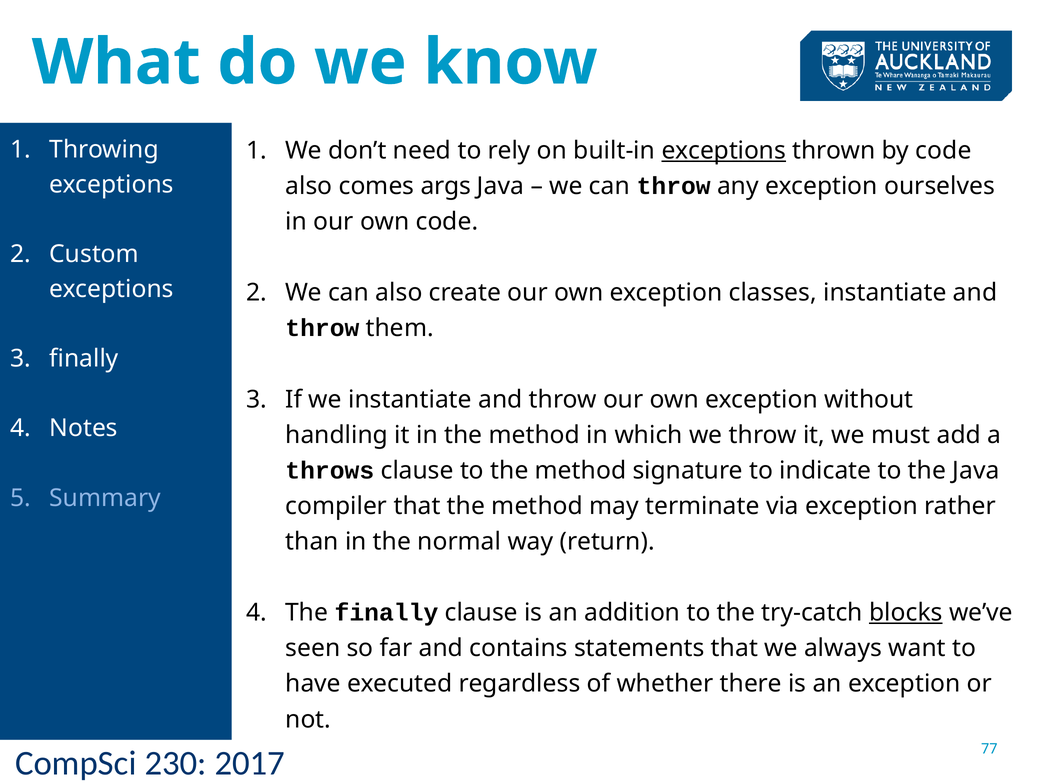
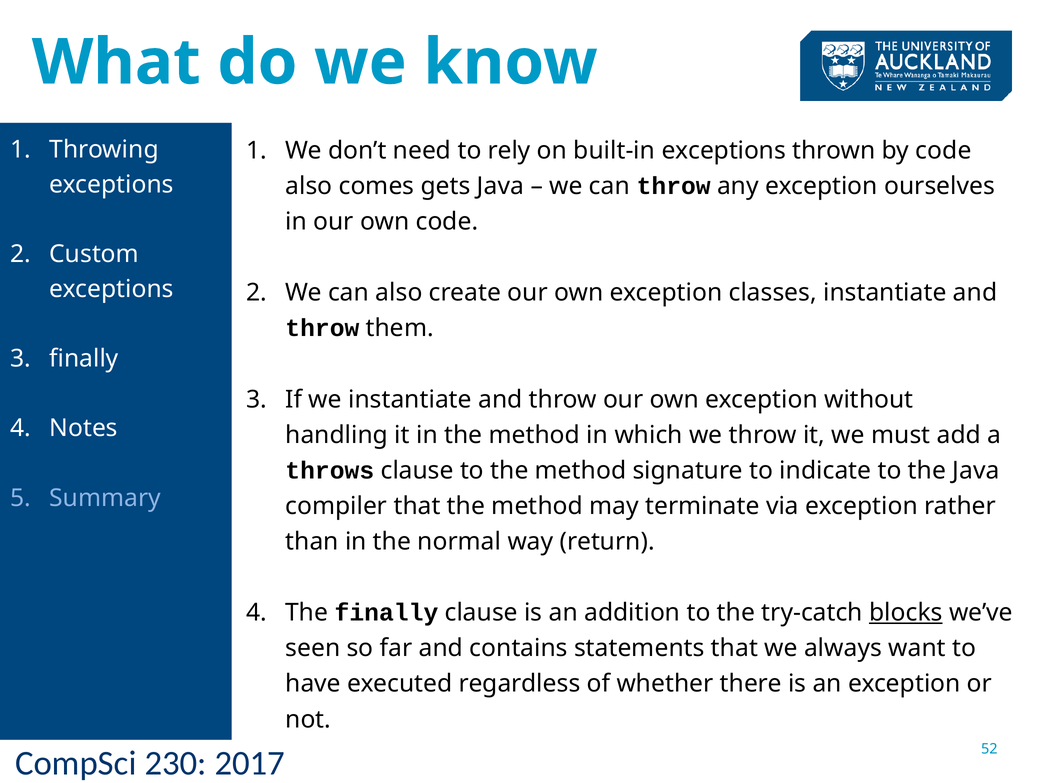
exceptions underline: present -> none (724, 151)
args: args -> gets (446, 186)
77: 77 -> 52 (989, 749)
